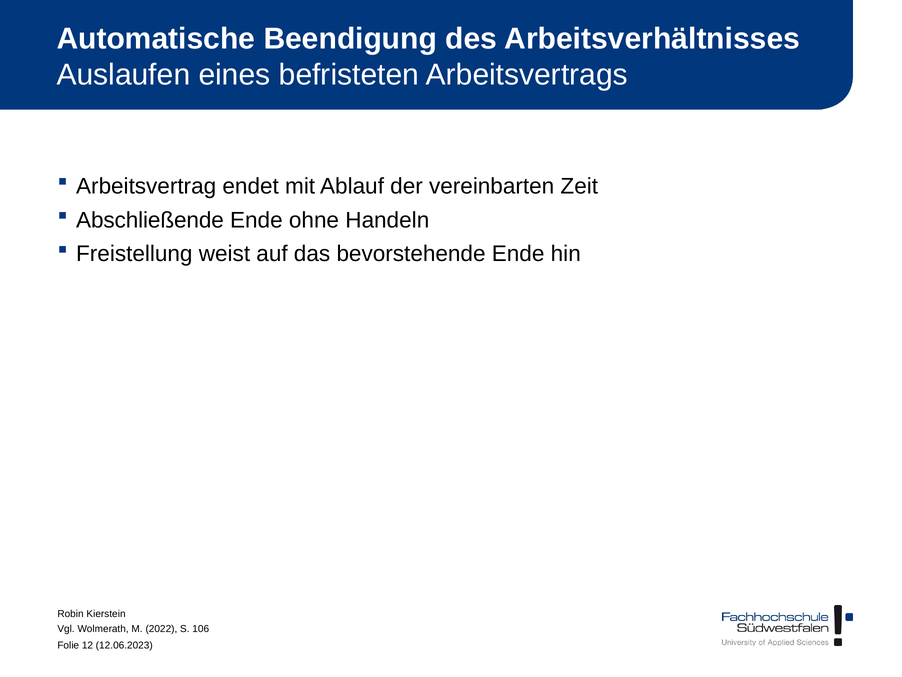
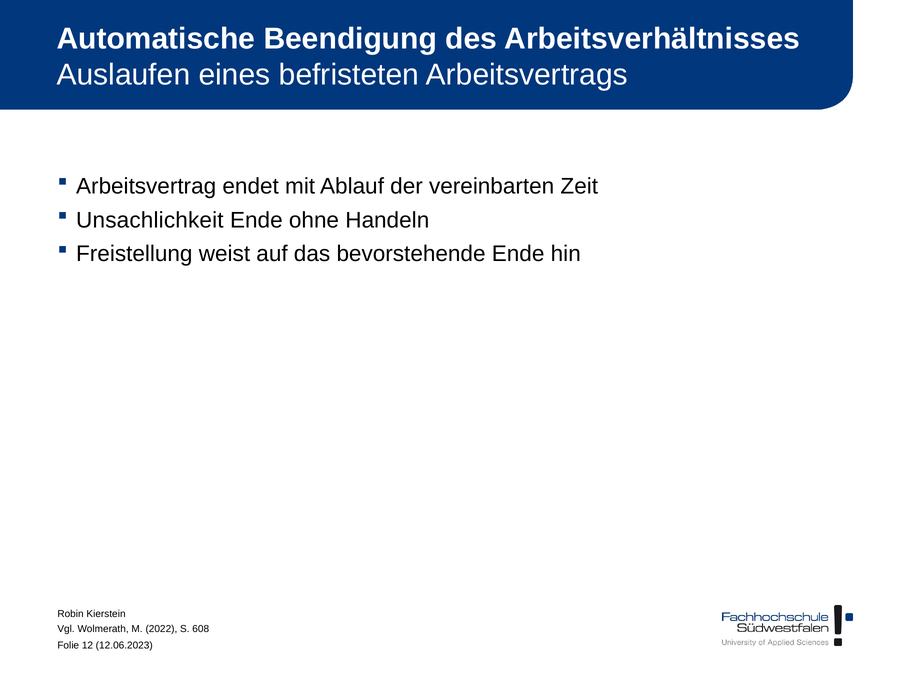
Abschließende: Abschließende -> Unsachlichkeit (150, 220)
106: 106 -> 608 (201, 628)
